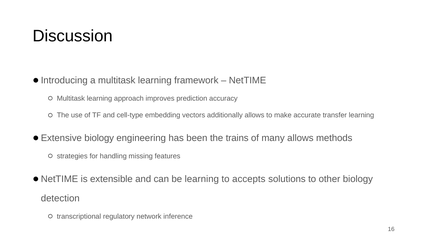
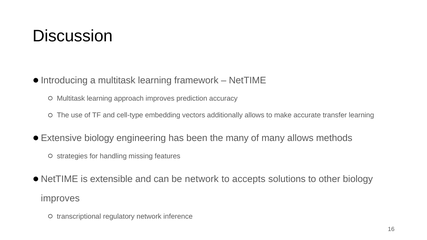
the trains: trains -> many (237, 138)
be learning: learning -> network (202, 179)
detection: detection -> improves (60, 199)
